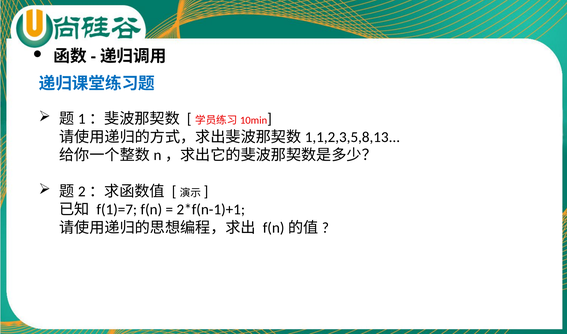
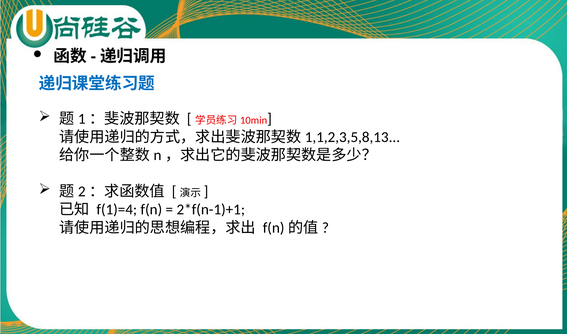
f(1)=7: f(1)=7 -> f(1)=4 (117, 209)
